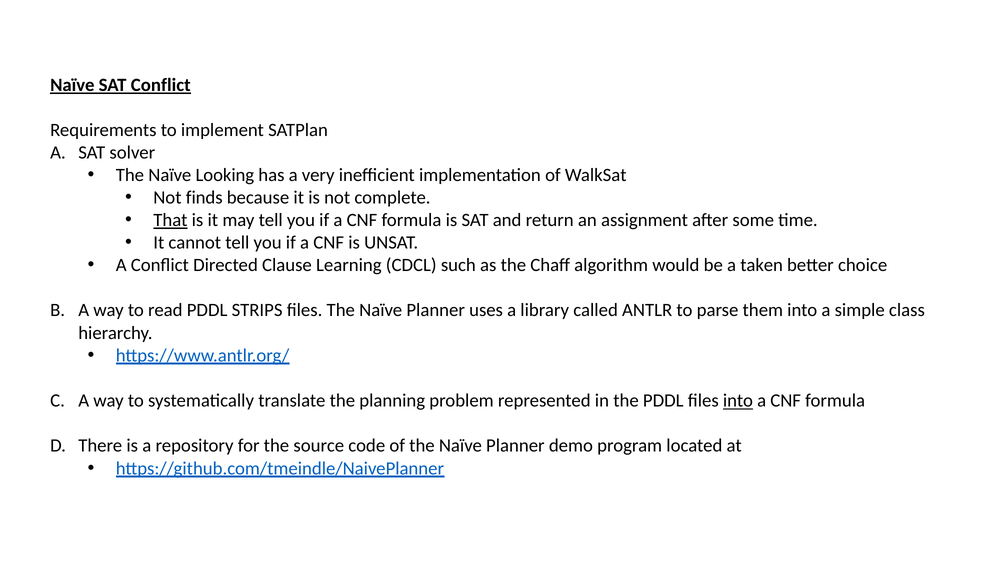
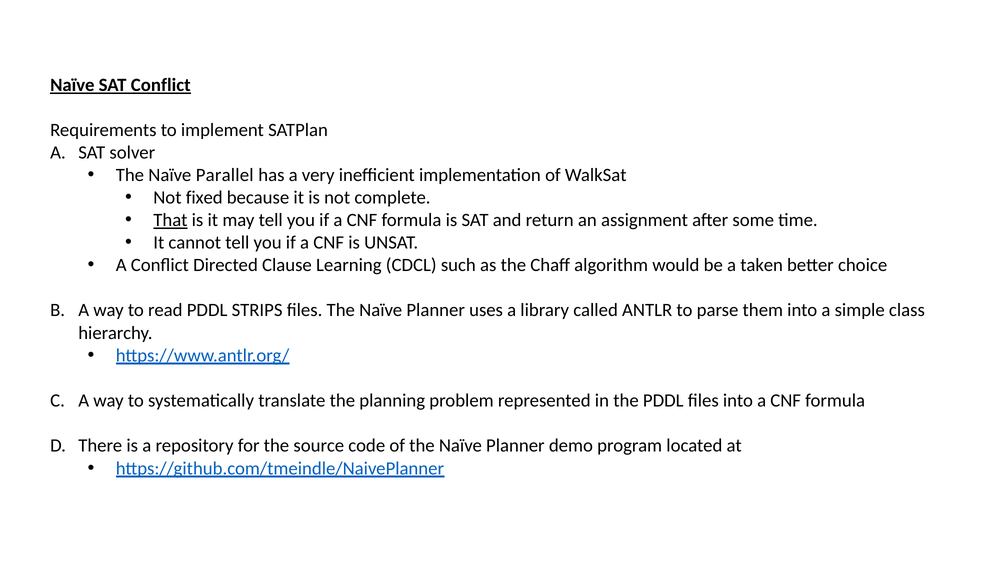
Looking: Looking -> Parallel (225, 175)
finds: finds -> fixed (204, 198)
into underline: present -> none (738, 401)
